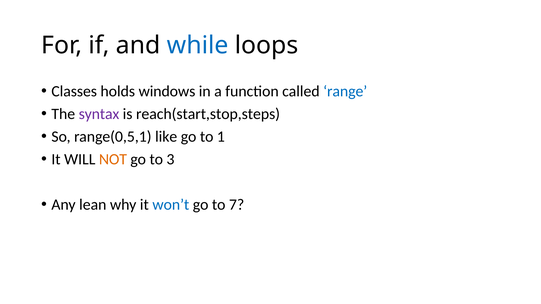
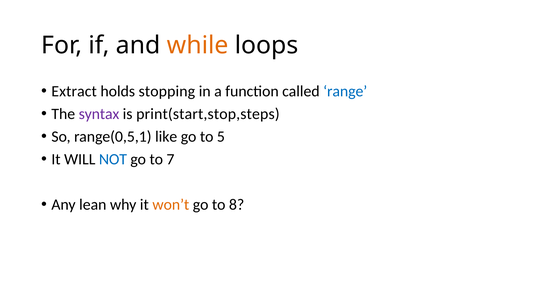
while colour: blue -> orange (198, 45)
Classes: Classes -> Extract (74, 91)
windows: windows -> stopping (167, 91)
reach(start,stop,steps: reach(start,stop,steps -> print(start,stop,steps (208, 114)
1: 1 -> 5 (221, 137)
NOT colour: orange -> blue (113, 160)
3: 3 -> 7 (170, 160)
won’t colour: blue -> orange (171, 205)
7: 7 -> 8 (237, 205)
